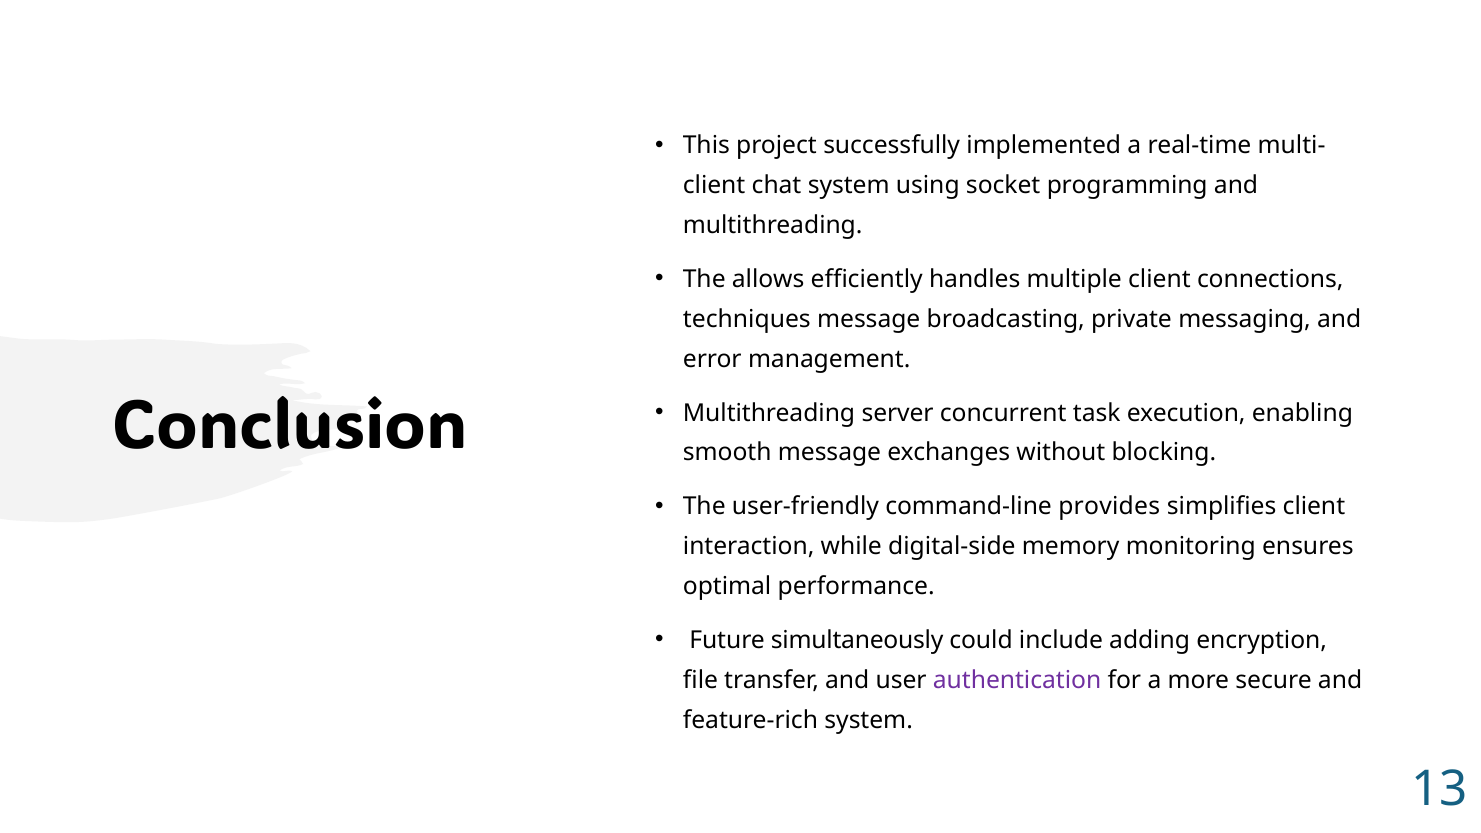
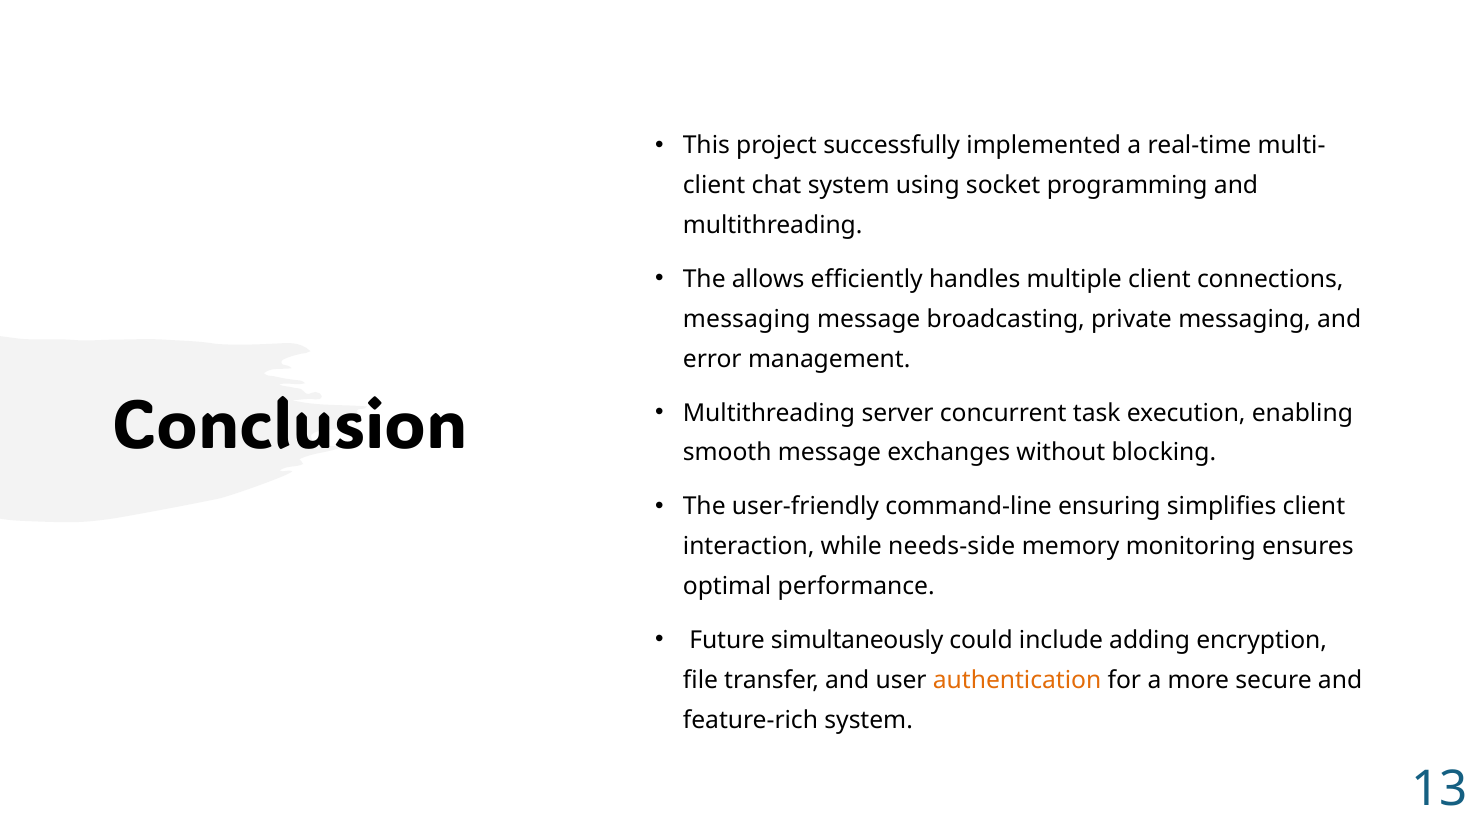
techniques: techniques -> messaging (747, 319)
provides: provides -> ensuring (1109, 507)
digital-side: digital-side -> needs-side (952, 547)
authentication colour: purple -> orange (1017, 680)
